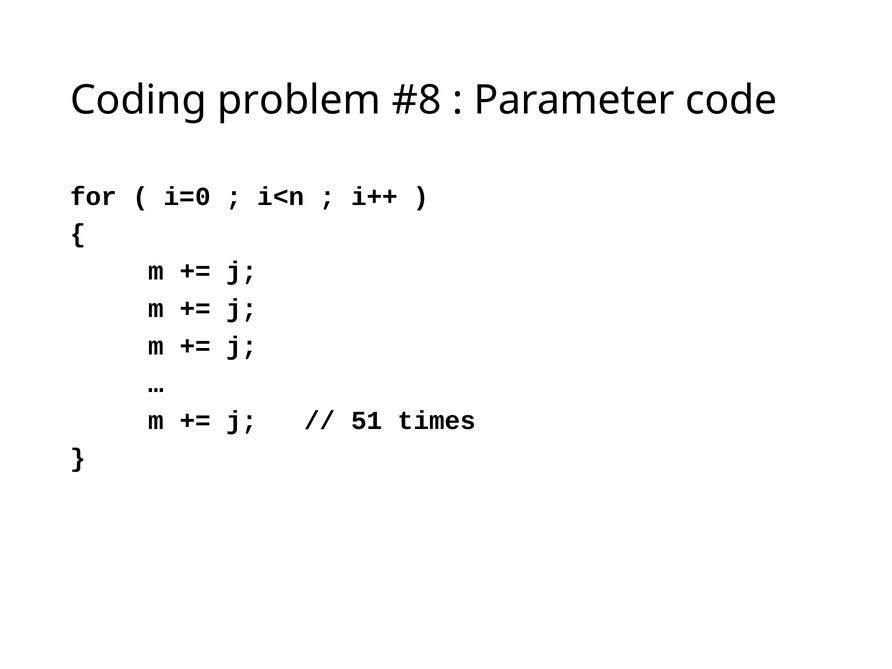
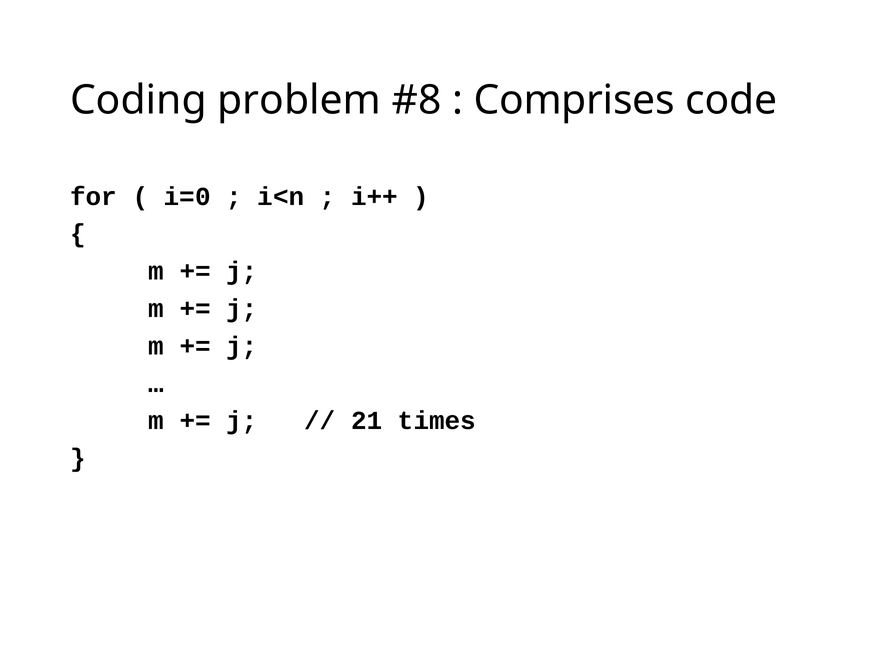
Parameter: Parameter -> Comprises (574, 100)
51: 51 -> 21 (367, 421)
